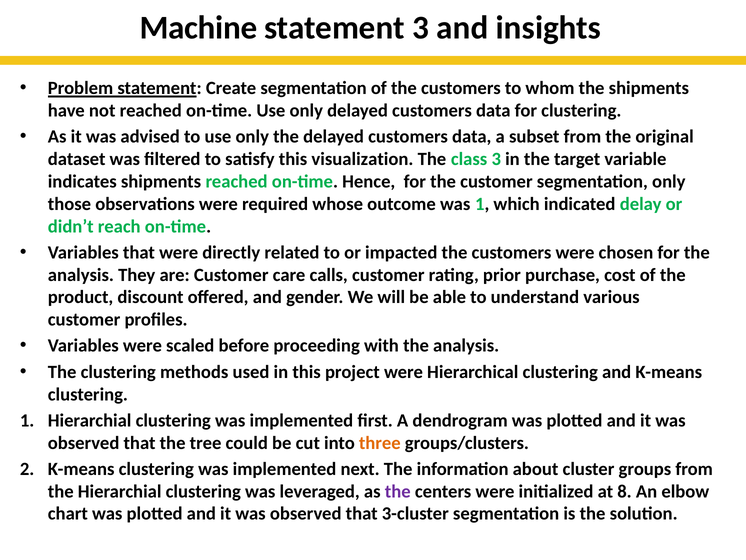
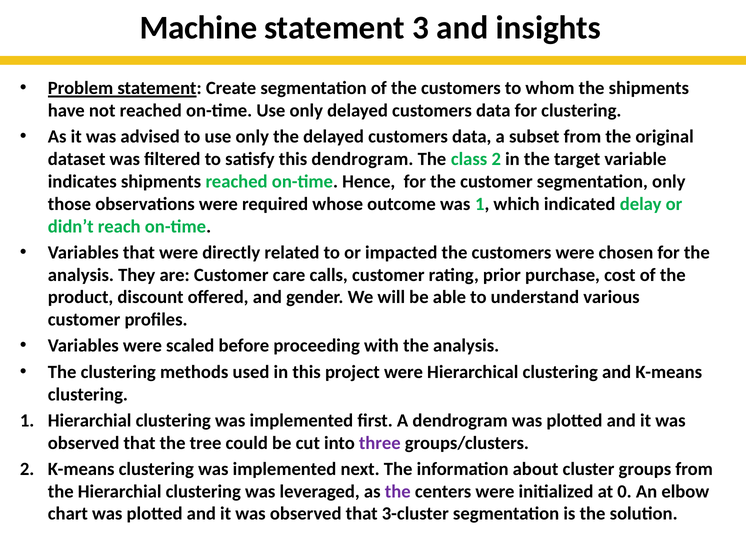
this visualization: visualization -> dendrogram (362, 159)
class 3: 3 -> 2 (496, 159)
three colour: orange -> purple (380, 443)
8: 8 -> 0 (625, 491)
